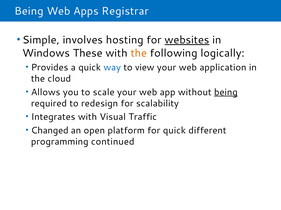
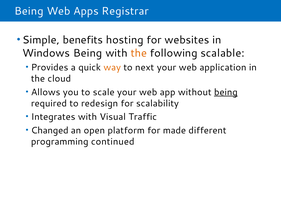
involves: involves -> benefits (83, 40)
websites underline: present -> none (187, 40)
Windows These: These -> Being (88, 53)
logically: logically -> scalable (222, 53)
way colour: blue -> orange (112, 68)
view: view -> next (145, 68)
for quick: quick -> made (174, 131)
